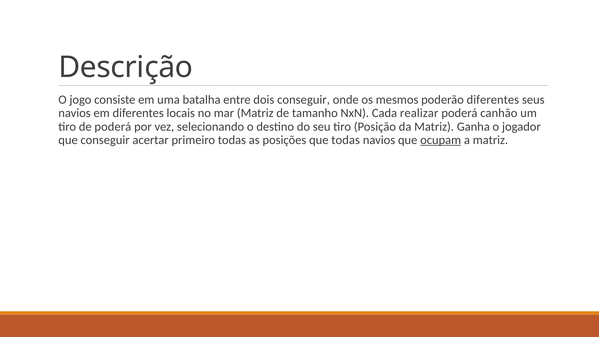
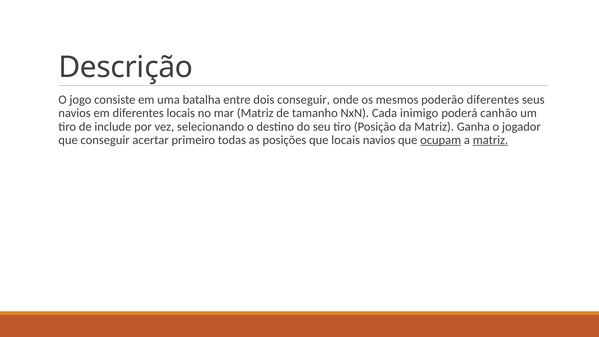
realizar: realizar -> inimigo (419, 113)
de poderá: poderá -> include (113, 127)
que todas: todas -> locais (346, 140)
matriz underline: none -> present (490, 140)
